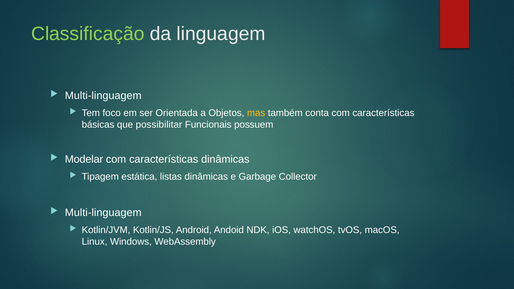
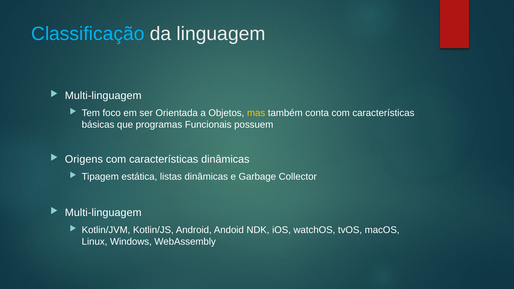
Classificação colour: light green -> light blue (88, 34)
possibilitar: possibilitar -> programas (159, 125)
Modelar: Modelar -> Origens (84, 159)
